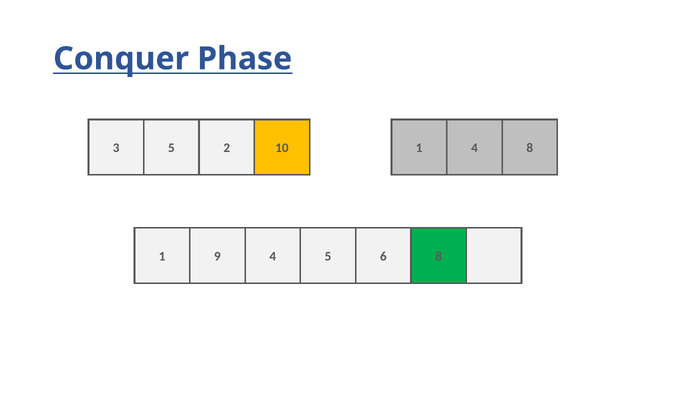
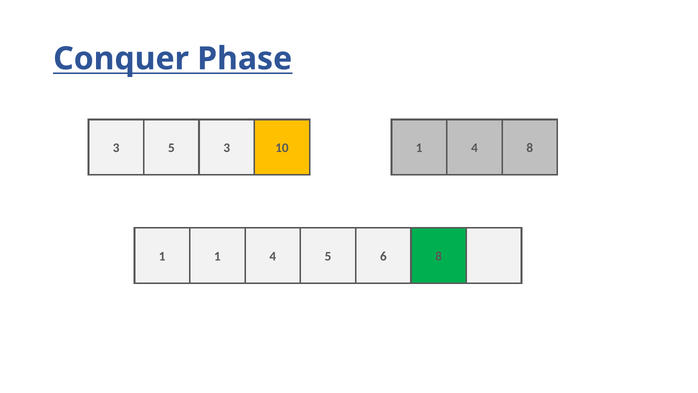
5 2: 2 -> 3 (227, 148)
1 9: 9 -> 1 (217, 256)
